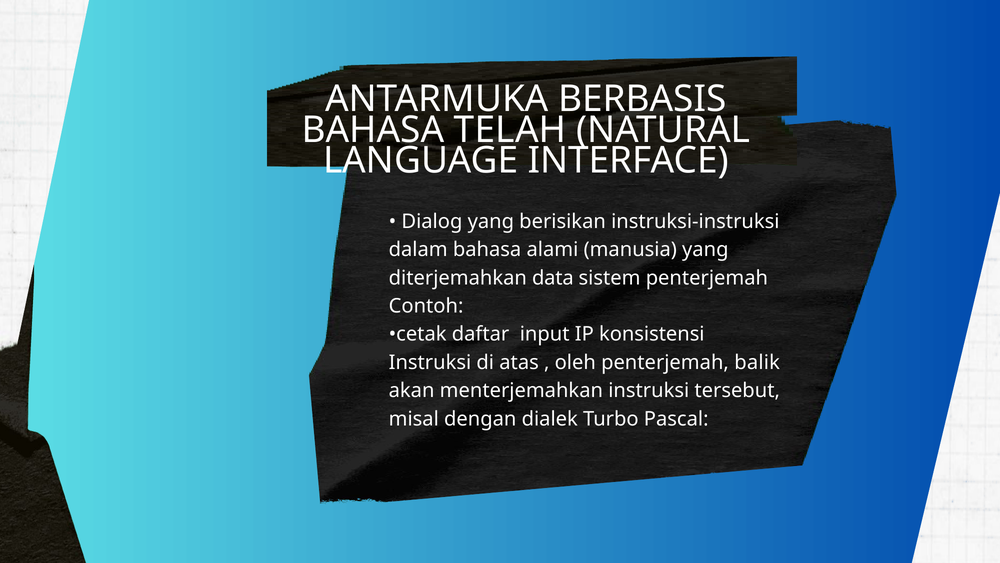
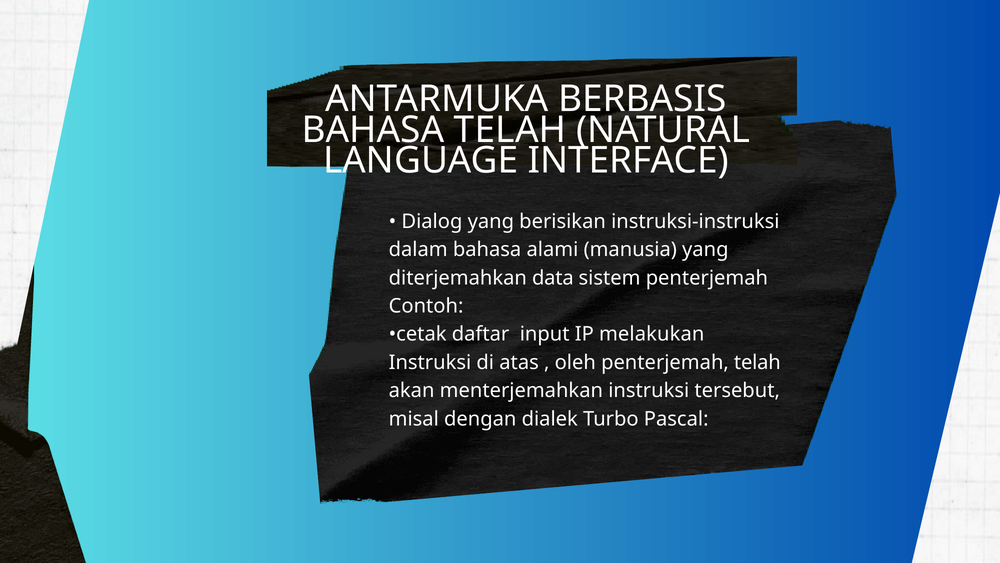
konsistensi: konsistensi -> melakukan (652, 334)
penterjemah balik: balik -> telah (757, 362)
